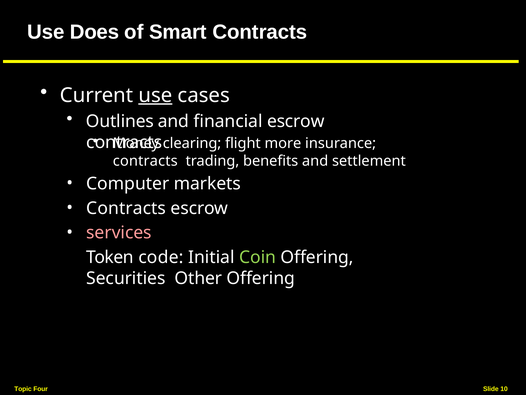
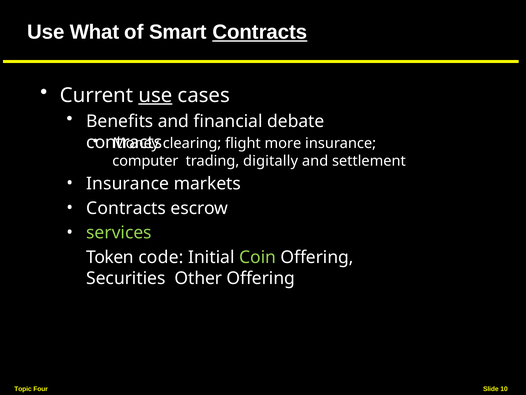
Does: Does -> What (94, 32)
Contracts underline: none -> present (260, 32)
Outlines: Outlines -> Benefits (120, 121)
financial escrow: escrow -> debate (296, 121)
contracts: contracts -> computer (145, 161)
benefits: benefits -> digitally (271, 161)
Computer: Computer -> Insurance (128, 184)
services colour: pink -> light green (119, 232)
